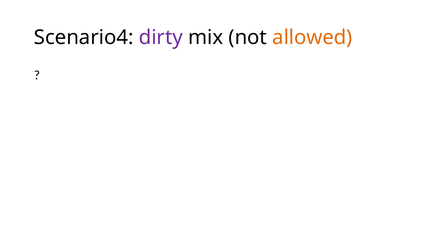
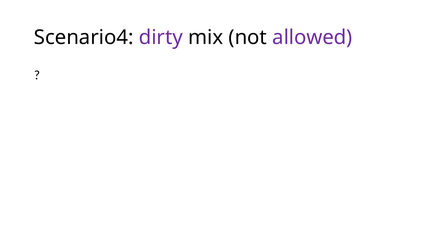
allowed colour: orange -> purple (312, 37)
